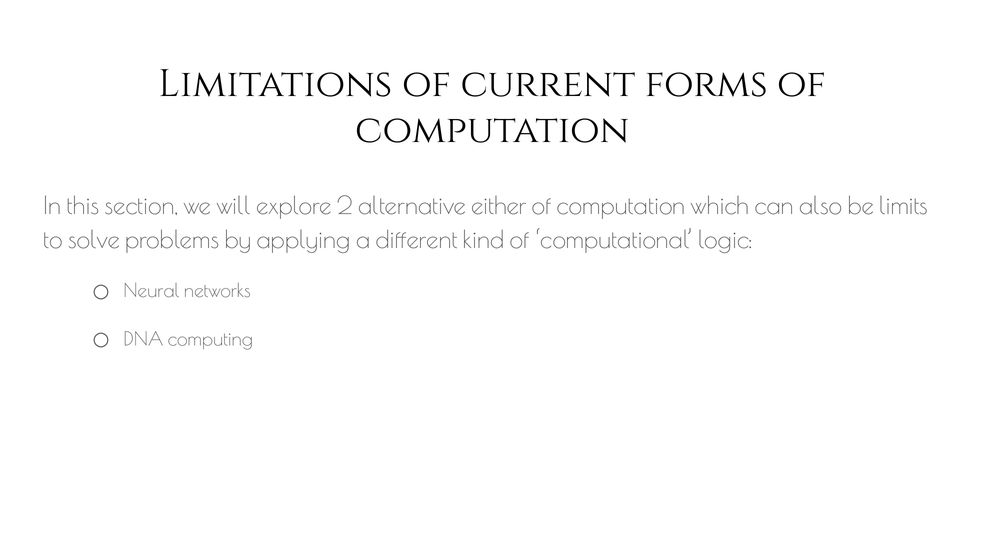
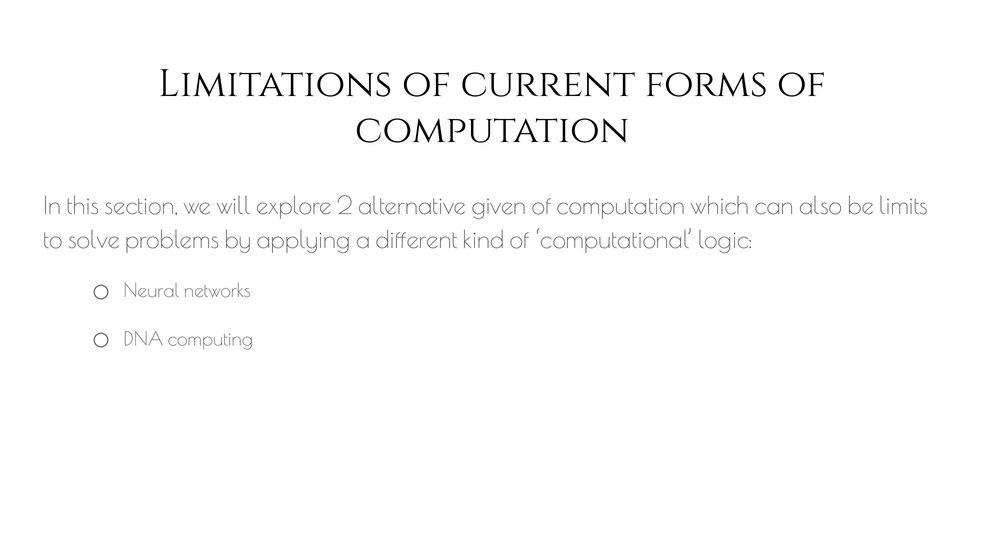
either: either -> given (499, 206)
